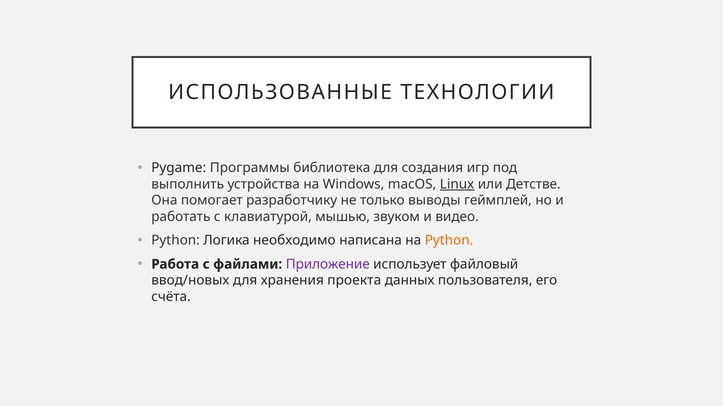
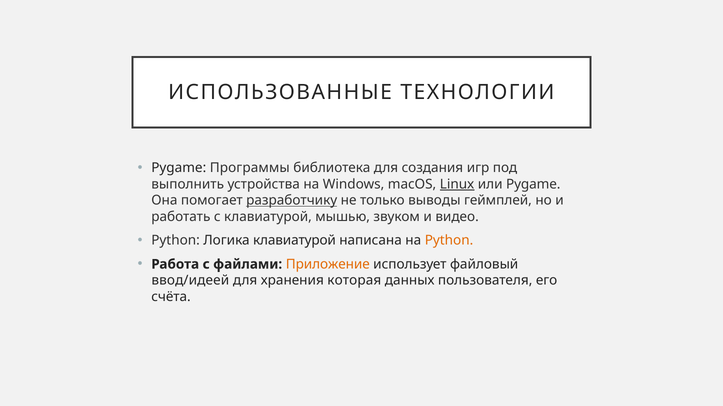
или Детстве: Детстве -> Pygame (533, 185)
разработчику underline: none -> present (292, 201)
Логика необходимо: необходимо -> клавиатурой (294, 241)
Приложение colour: purple -> orange (328, 265)
ввод/новых: ввод/новых -> ввод/идеей (190, 281)
проекта: проекта -> которая (354, 281)
